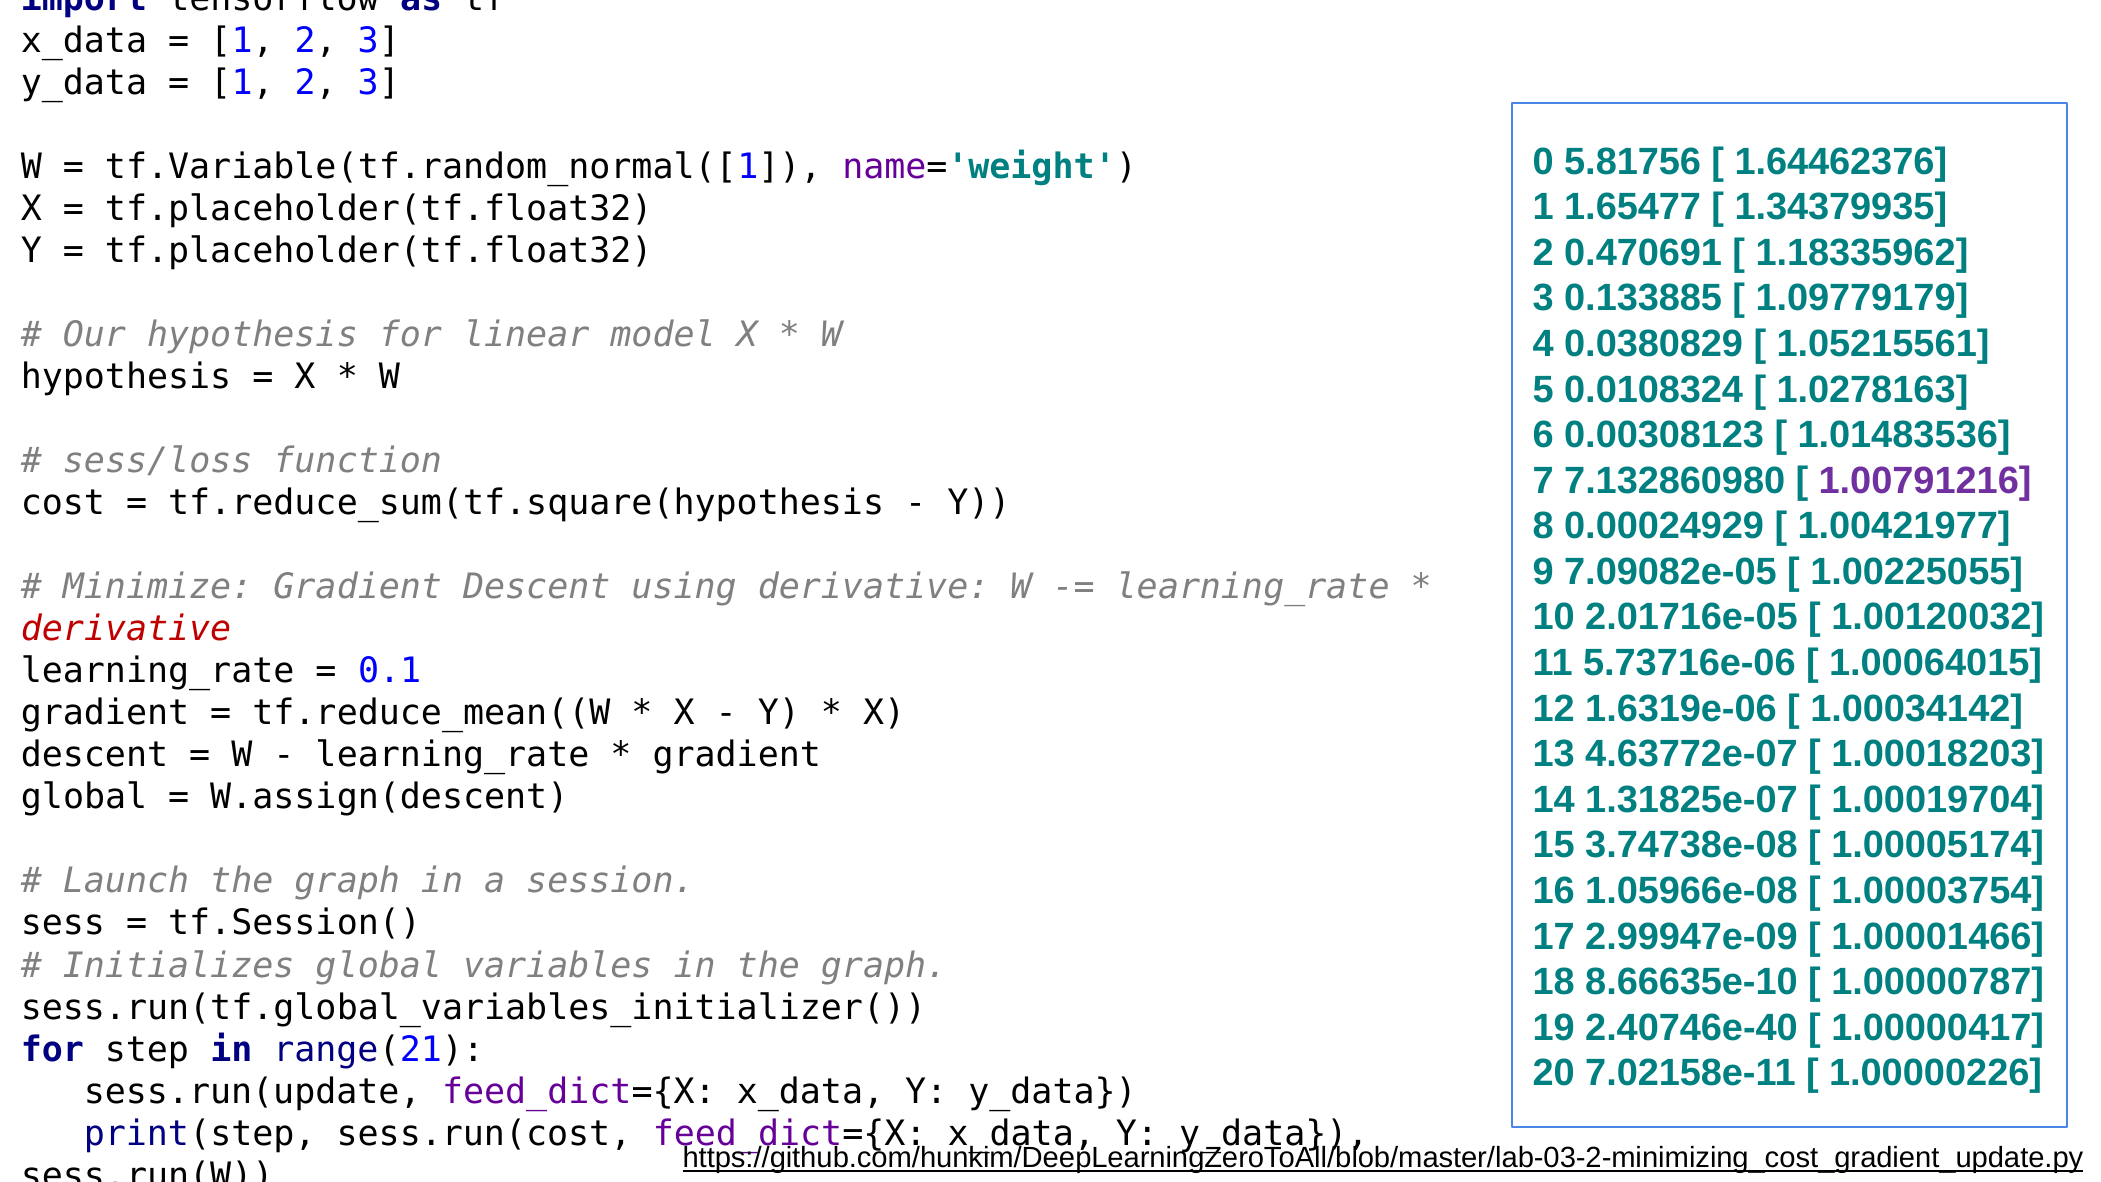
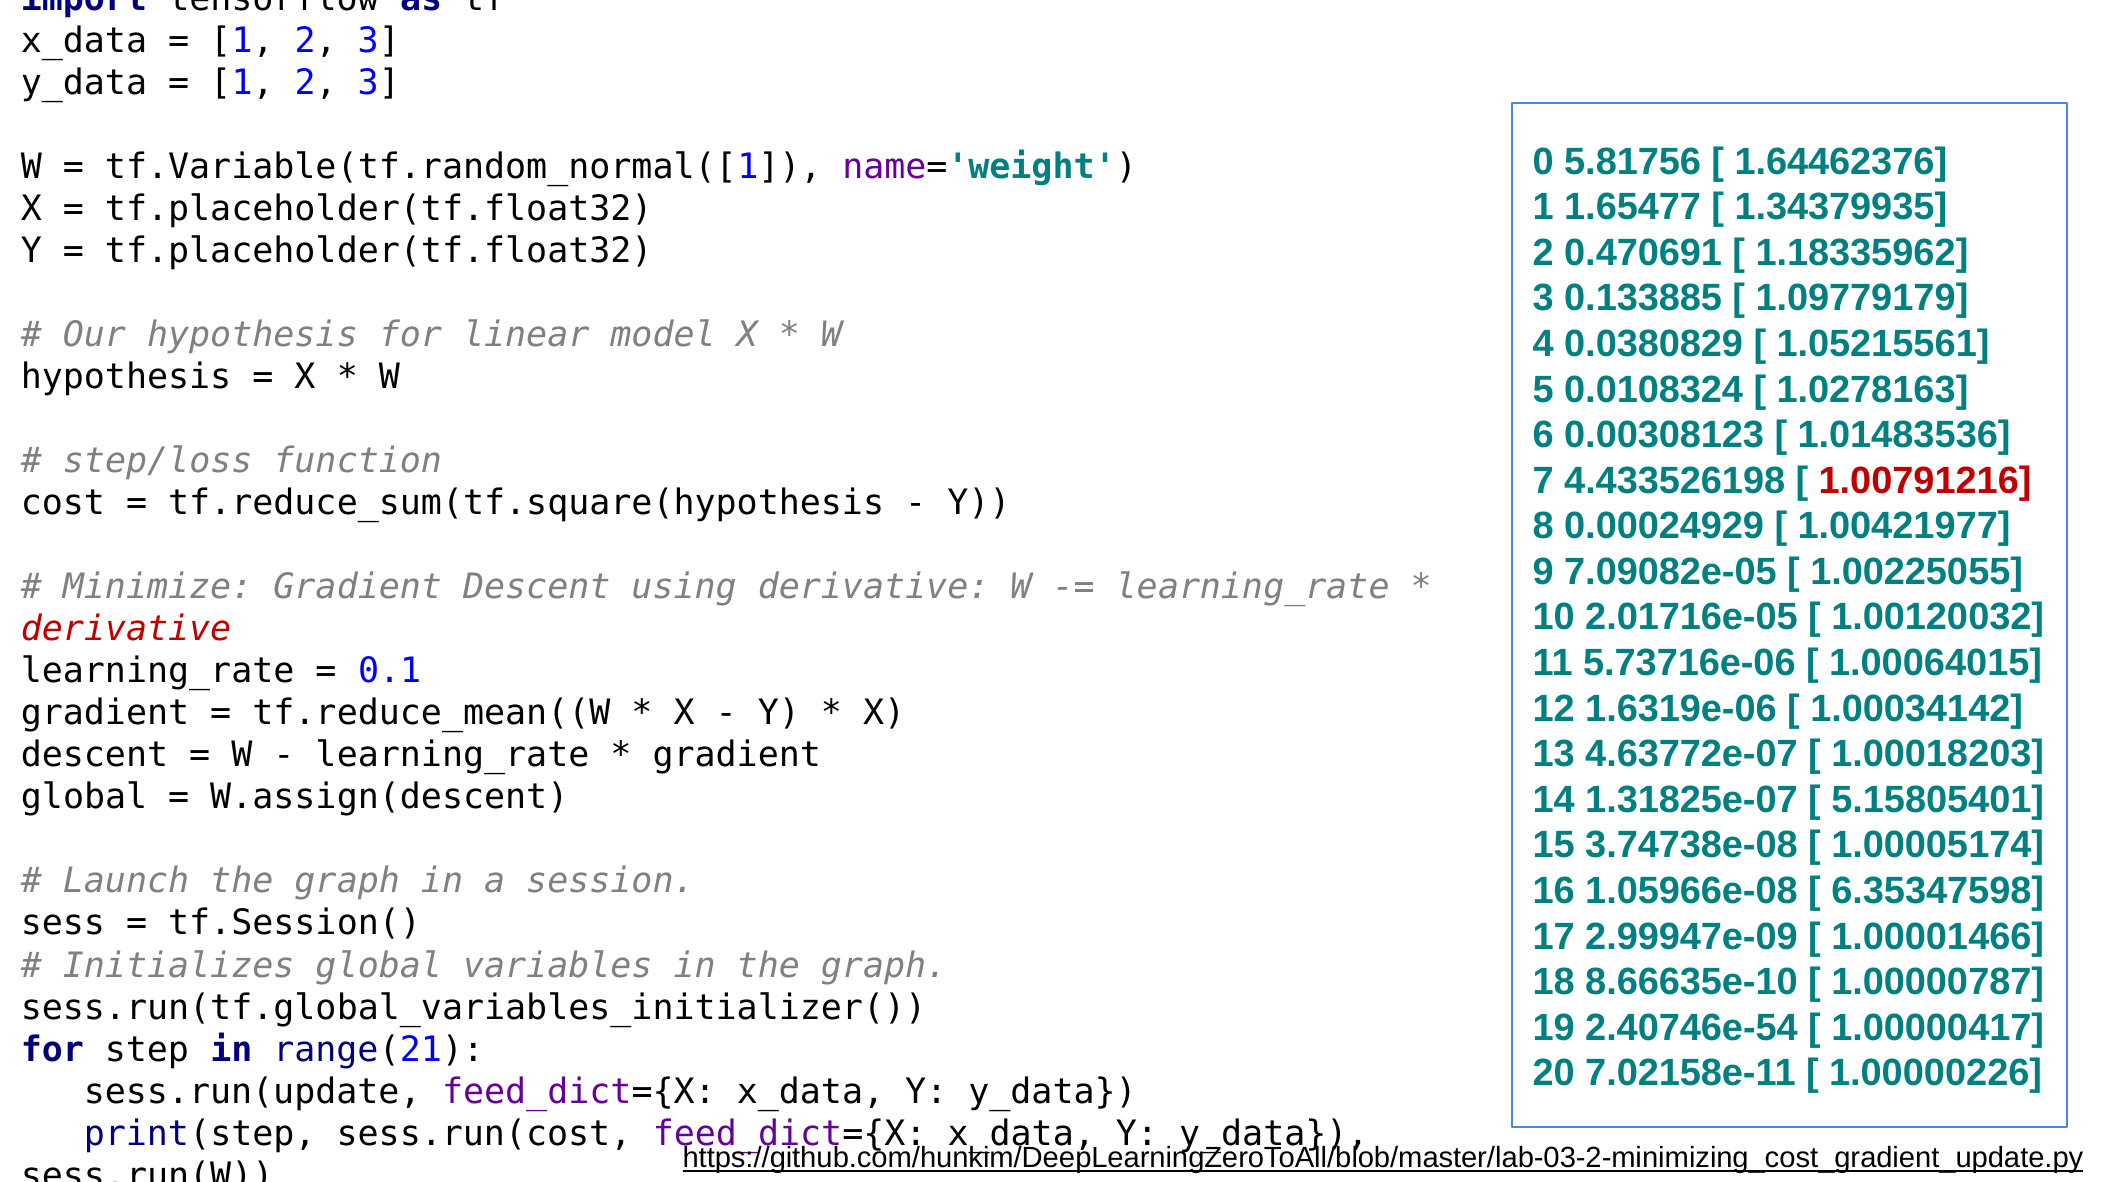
sess/loss: sess/loss -> step/loss (158, 461)
7.132860980: 7.132860980 -> 4.433526198 (1675, 481)
1.00791216 colour: purple -> red (1925, 481)
1.00019704: 1.00019704 -> 5.15805401 (1938, 800)
1.00003754: 1.00003754 -> 6.35347598 (1938, 891)
2.40746e-40: 2.40746e-40 -> 2.40746e-54 (1691, 1028)
